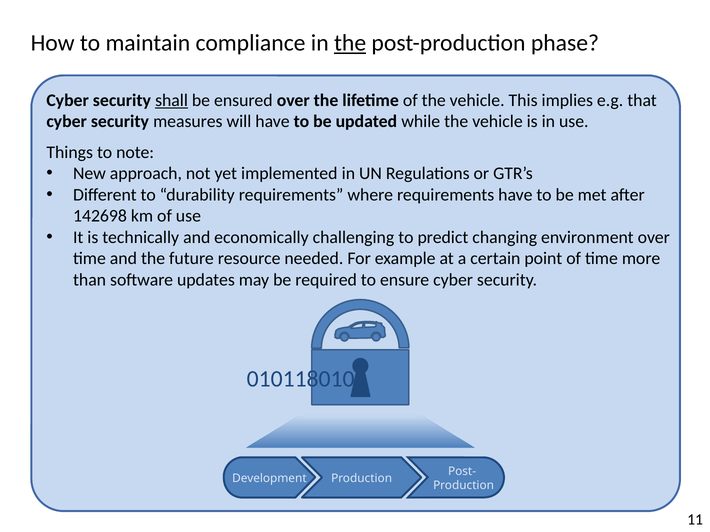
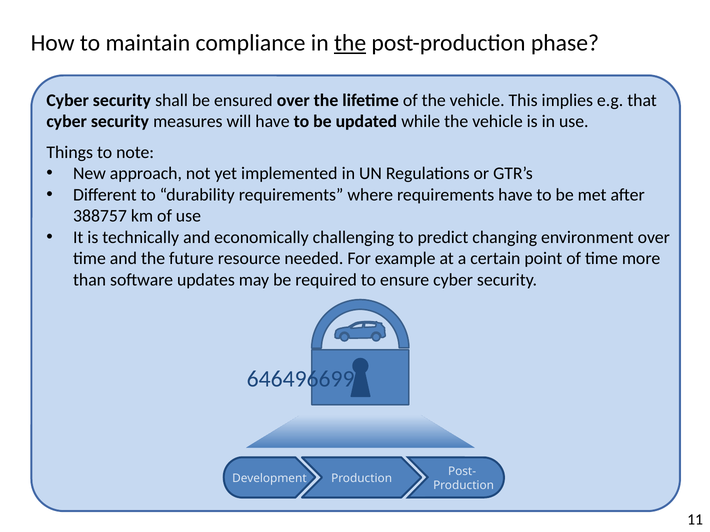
shall underline: present -> none (172, 100)
142698: 142698 -> 388757 (100, 216)
010118010: 010118010 -> 646496699 (301, 379)
